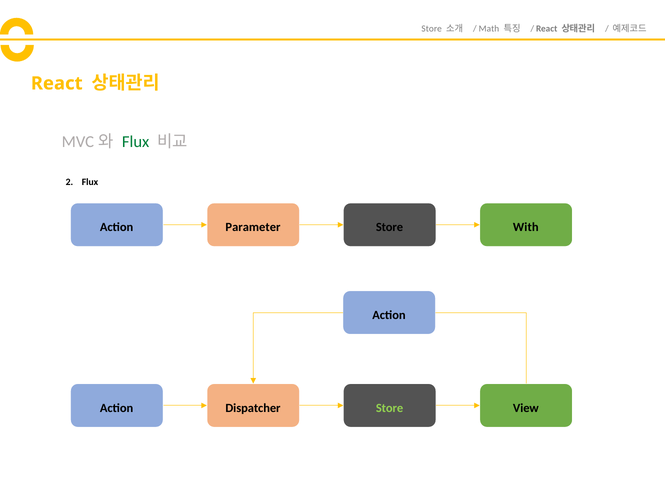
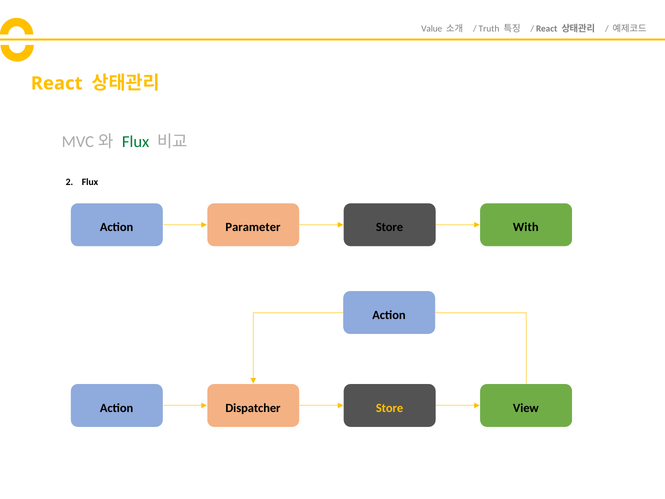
Store: Store -> Value (432, 29)
Math: Math -> Truth (489, 29)
Store colour: light green -> yellow (390, 408)
